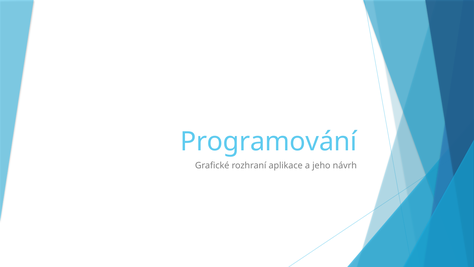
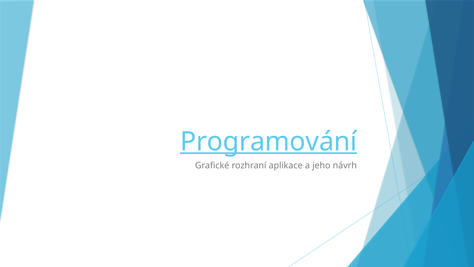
Programování underline: none -> present (269, 142)
